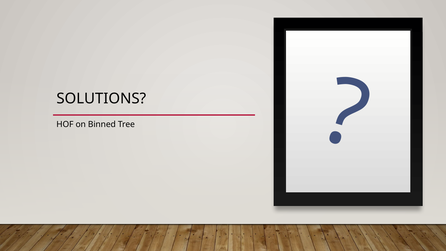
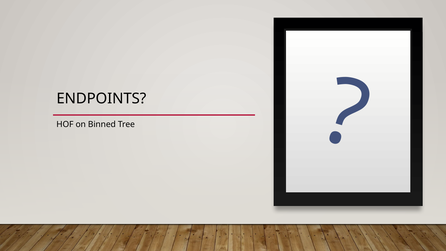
SOLUTIONS: SOLUTIONS -> ENDPOINTS (101, 98)
